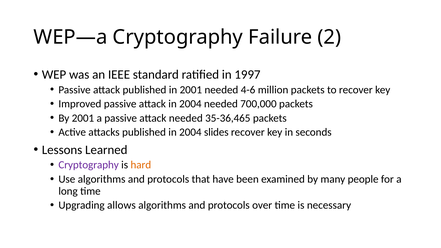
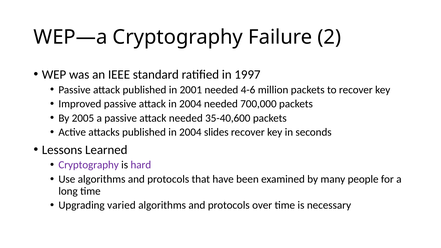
By 2001: 2001 -> 2005 (83, 118)
35-36,465: 35-36,465 -> 35-40,600 (228, 118)
hard colour: orange -> purple (141, 165)
allows: allows -> varied (121, 205)
